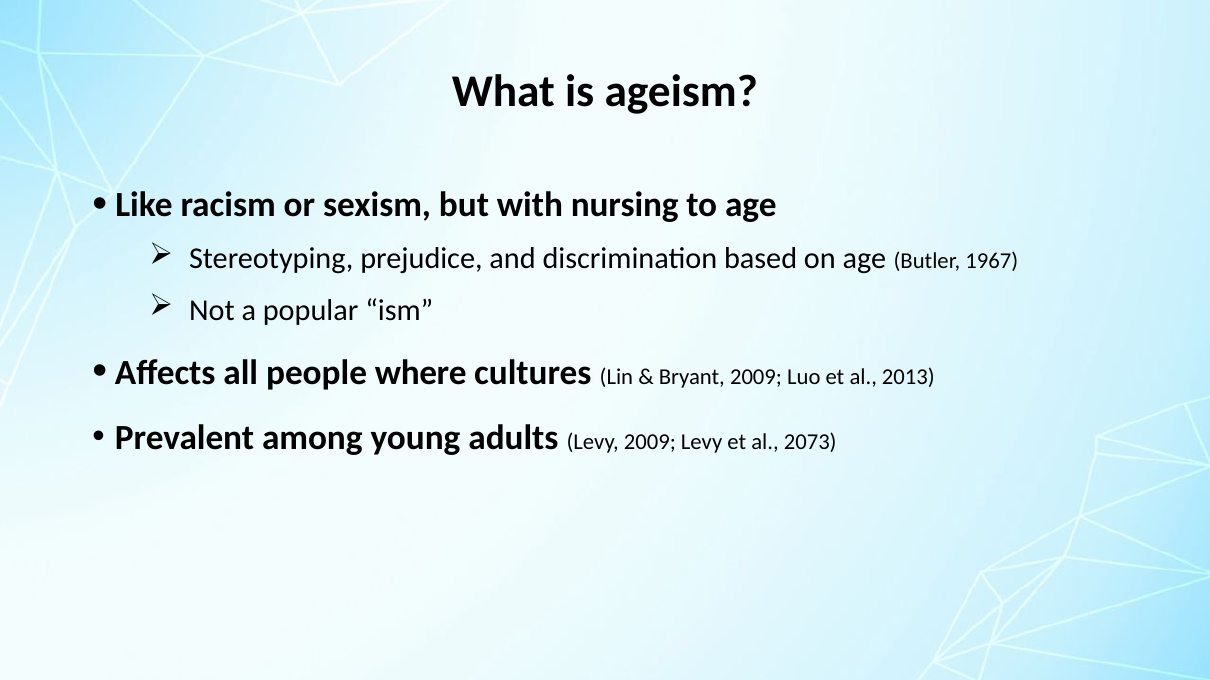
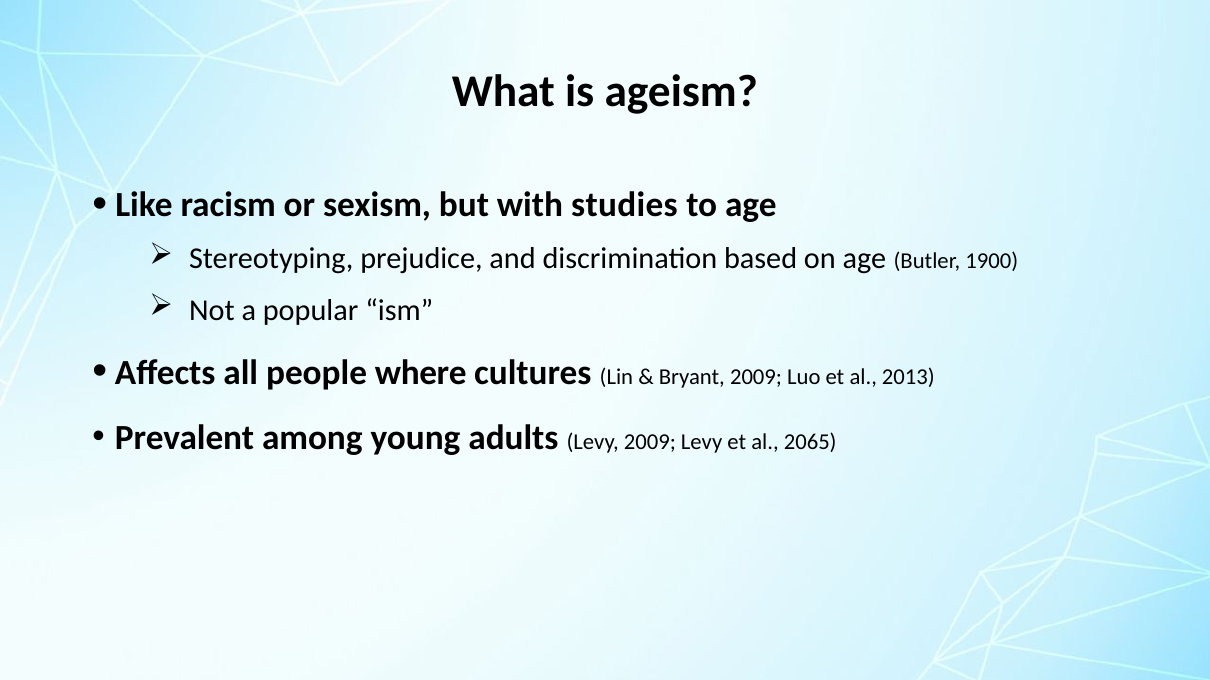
nursing: nursing -> studies (624, 205)
1967: 1967 -> 1900 (992, 262)
2073: 2073 -> 2065 (810, 442)
